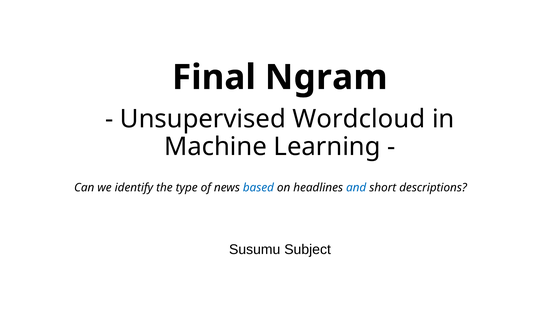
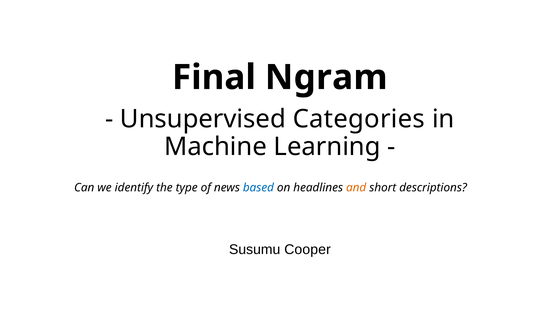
Wordcloud: Wordcloud -> Categories (359, 119)
and colour: blue -> orange (356, 188)
Subject: Subject -> Cooper (308, 249)
